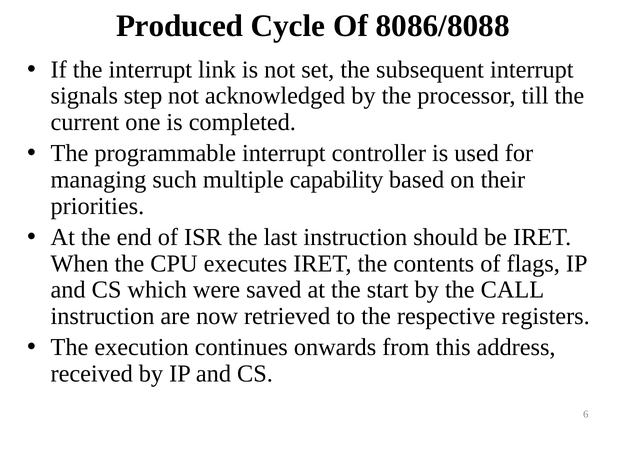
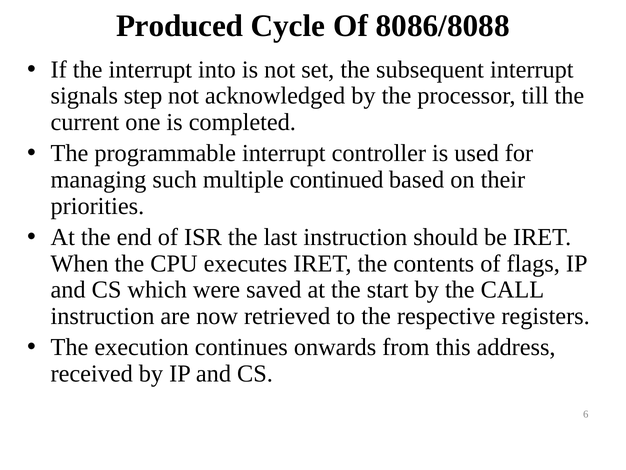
link: link -> into (217, 69)
capability: capability -> continued (337, 179)
